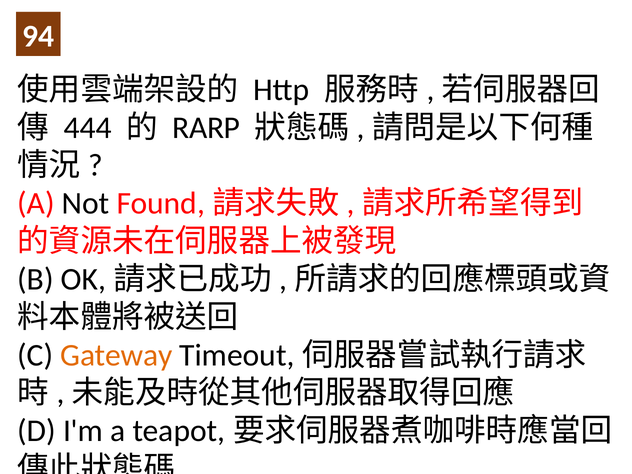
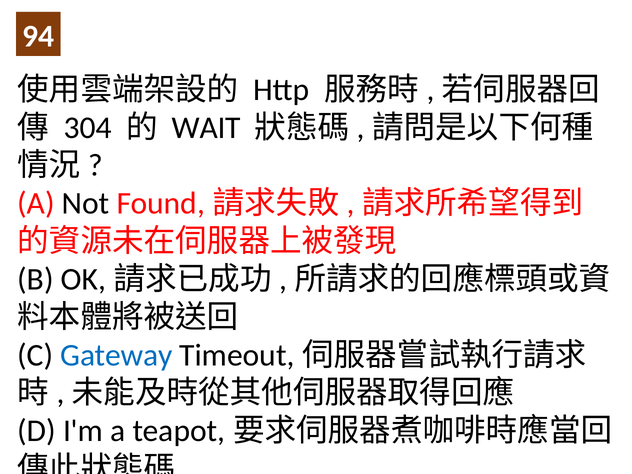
444: 444 -> 304 (88, 128)
RARP: RARP -> WAIT (206, 128)
Gateway colour: orange -> blue (116, 355)
